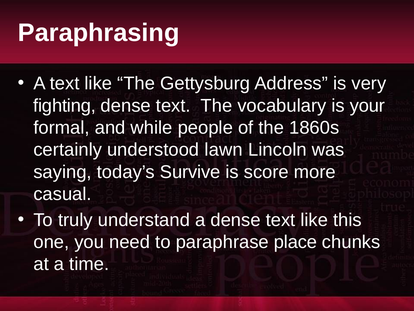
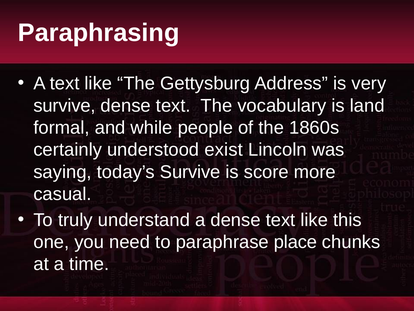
fighting: fighting -> survive (65, 105)
your: your -> land (367, 105)
lawn: lawn -> exist (224, 150)
